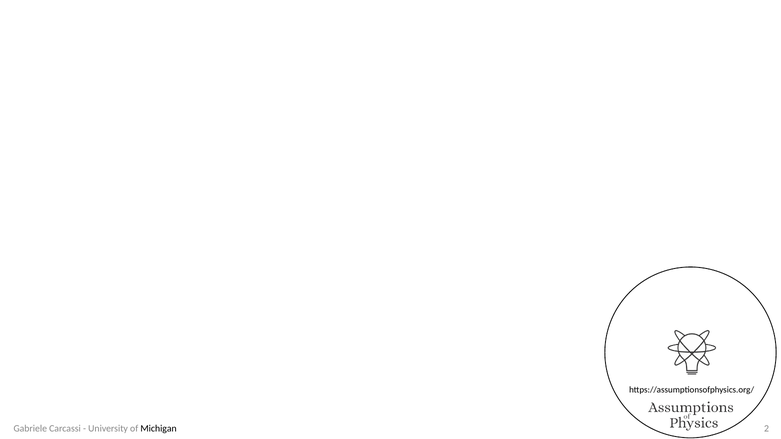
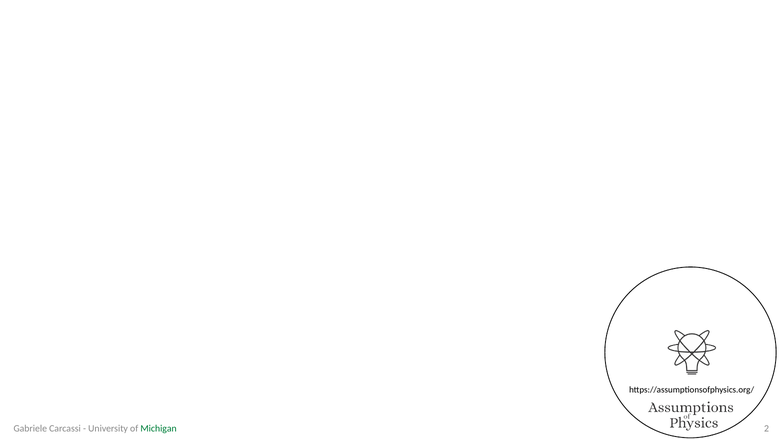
Michigan colour: black -> green (159, 429)
